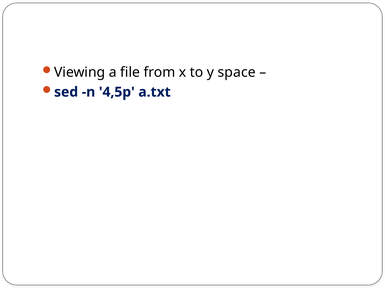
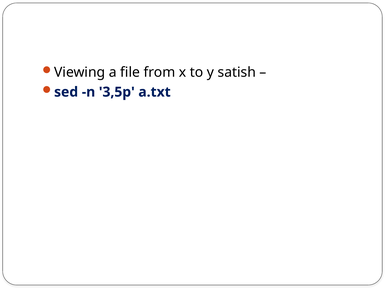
space: space -> satish (237, 72)
4,5p: 4,5p -> 3,5p (117, 92)
